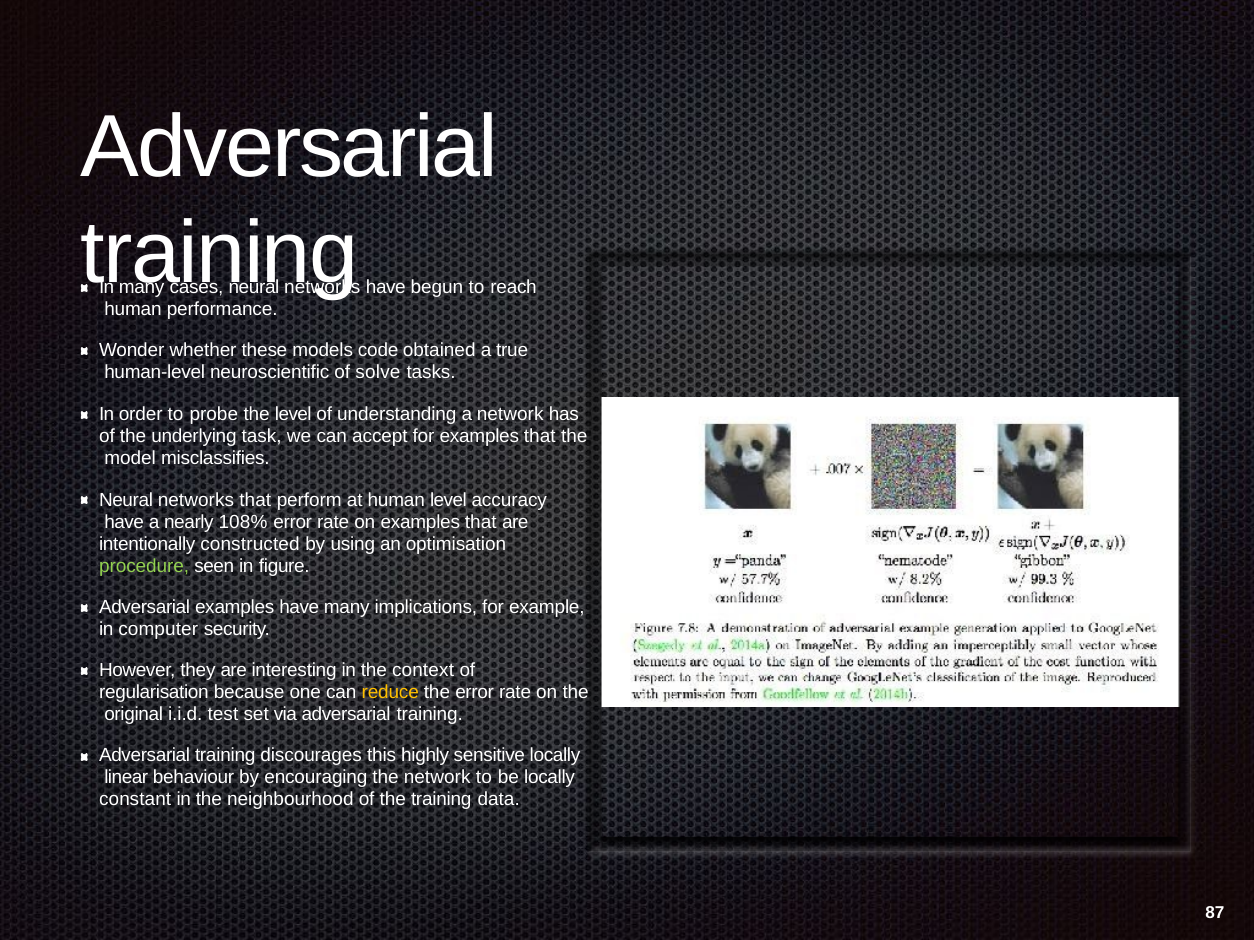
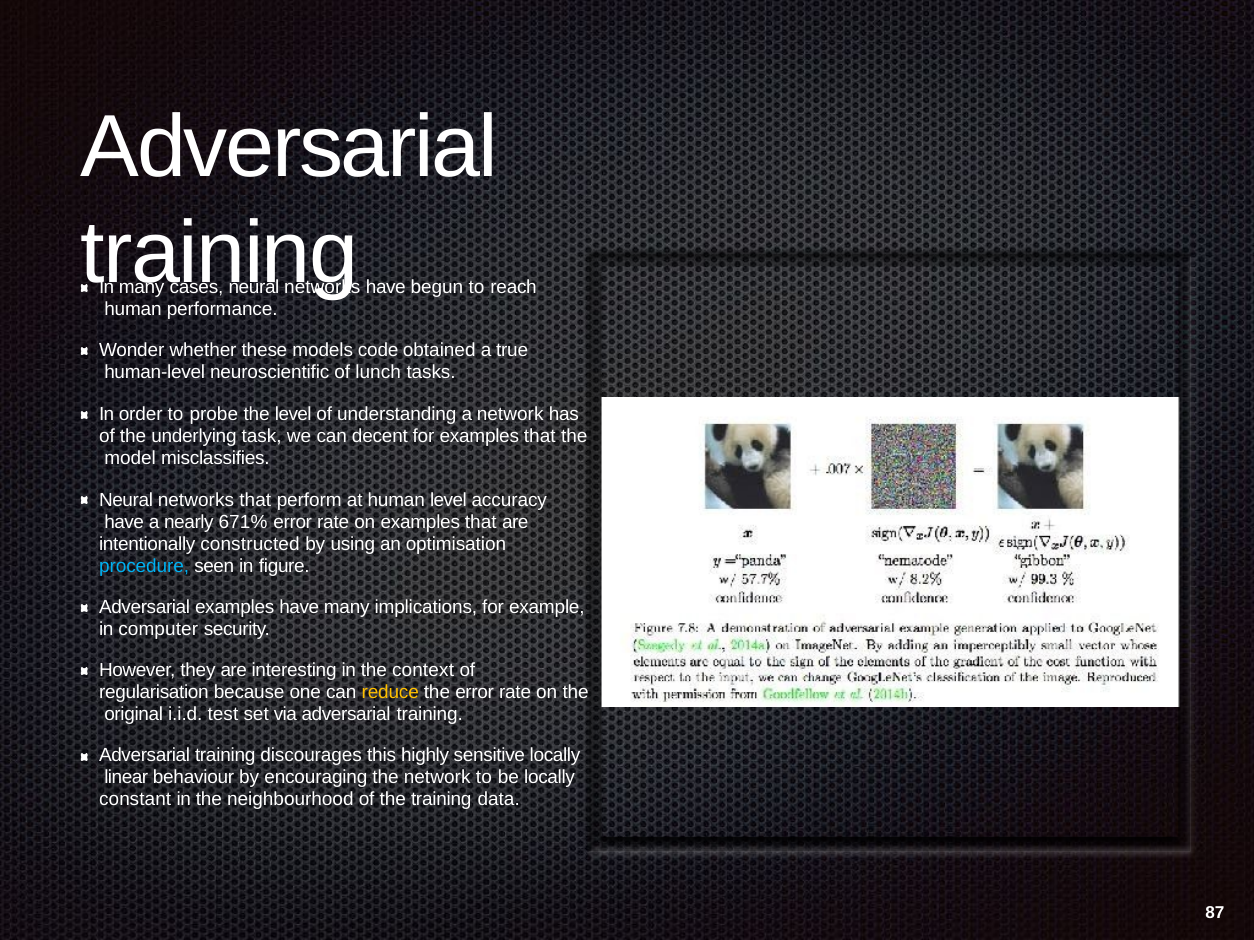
solve: solve -> lunch (378, 373)
accept: accept -> decent (380, 436)
108%: 108% -> 671% (243, 522)
procedure colour: light green -> light blue (144, 566)
